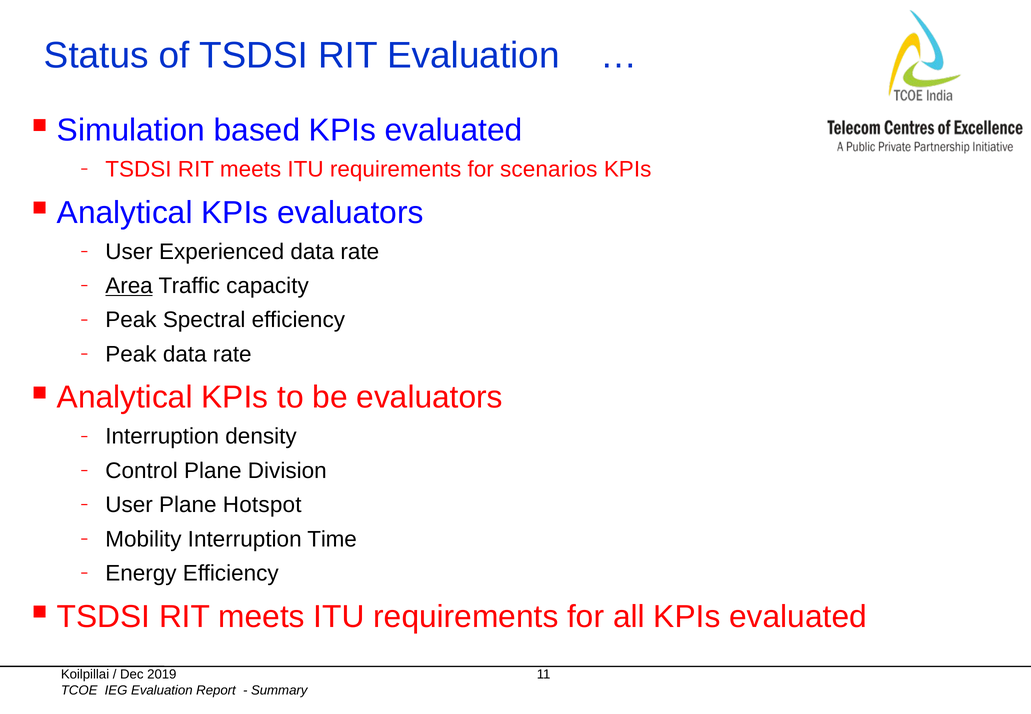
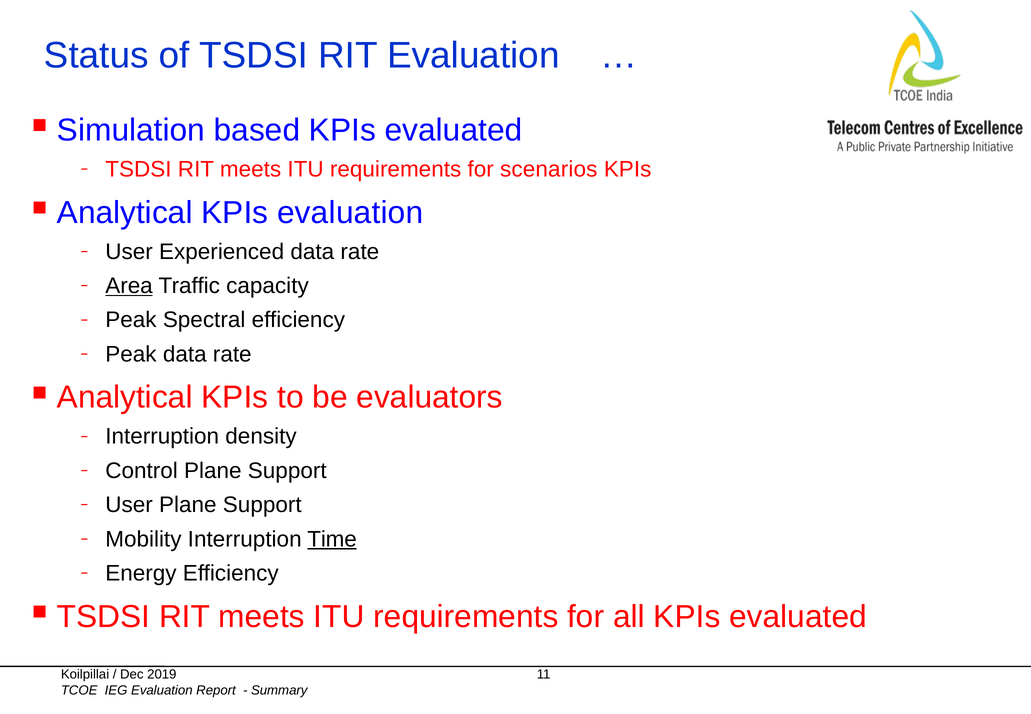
KPIs evaluators: evaluators -> evaluation (350, 212)
Control Plane Division: Division -> Support (287, 471)
User Plane Hotspot: Hotspot -> Support (262, 505)
Time underline: none -> present (332, 539)
